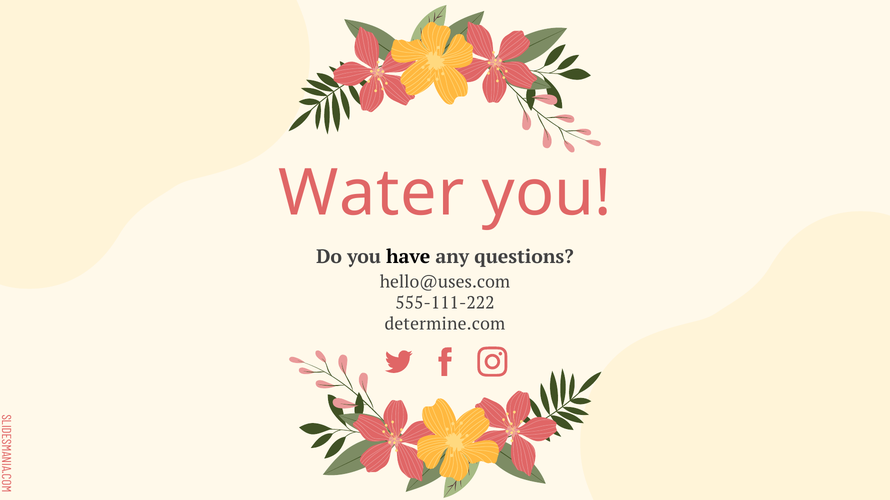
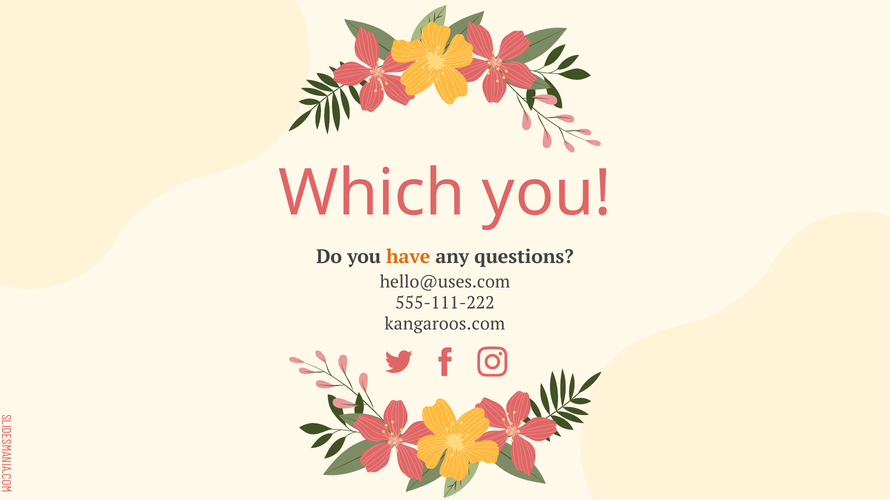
Water: Water -> Which (372, 194)
have colour: black -> orange (408, 257)
determine.com: determine.com -> kangaroos.com (445, 324)
